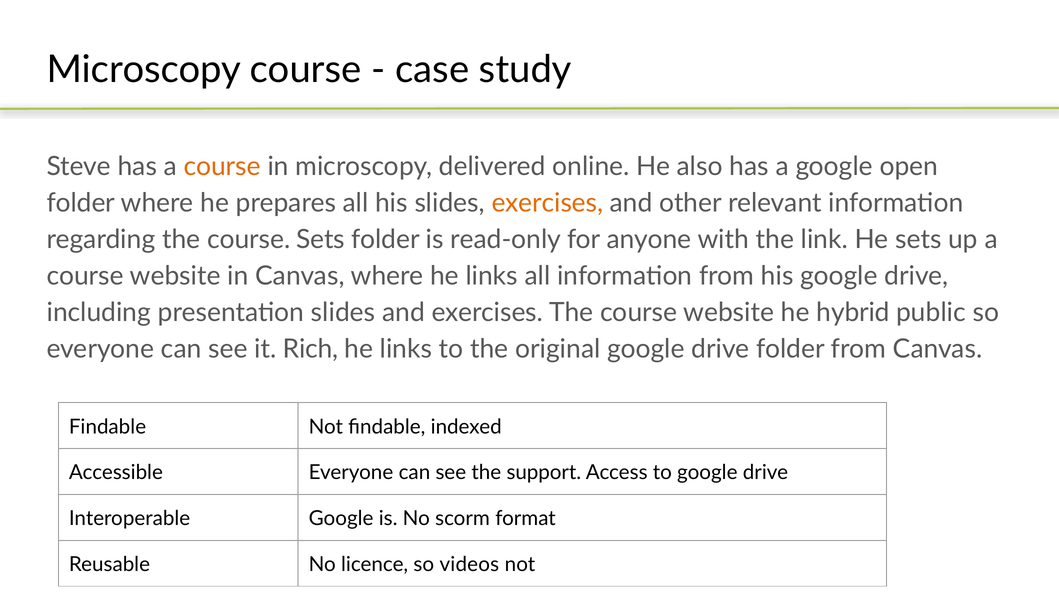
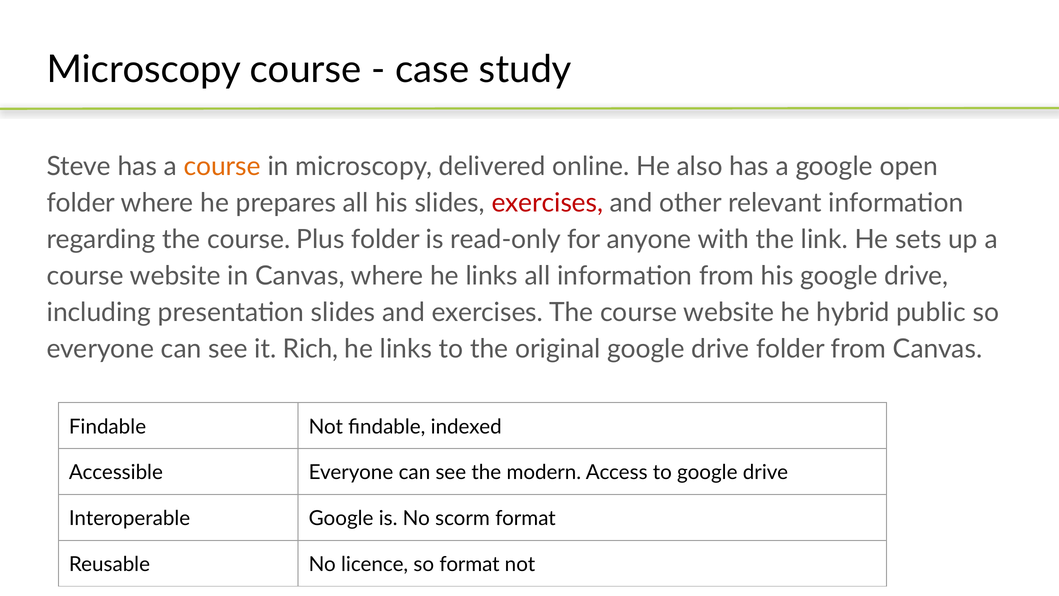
exercises colour: orange -> red (547, 203)
course Sets: Sets -> Plus (320, 239)
support: support -> modern (544, 472)
so videos: videos -> format (469, 564)
